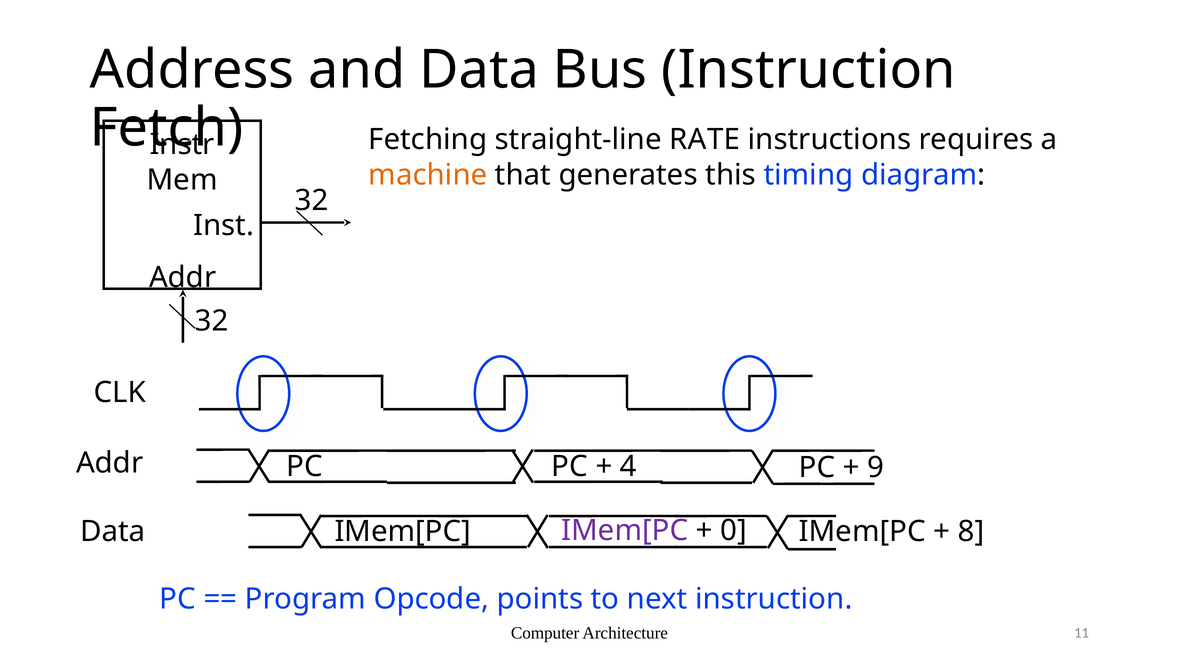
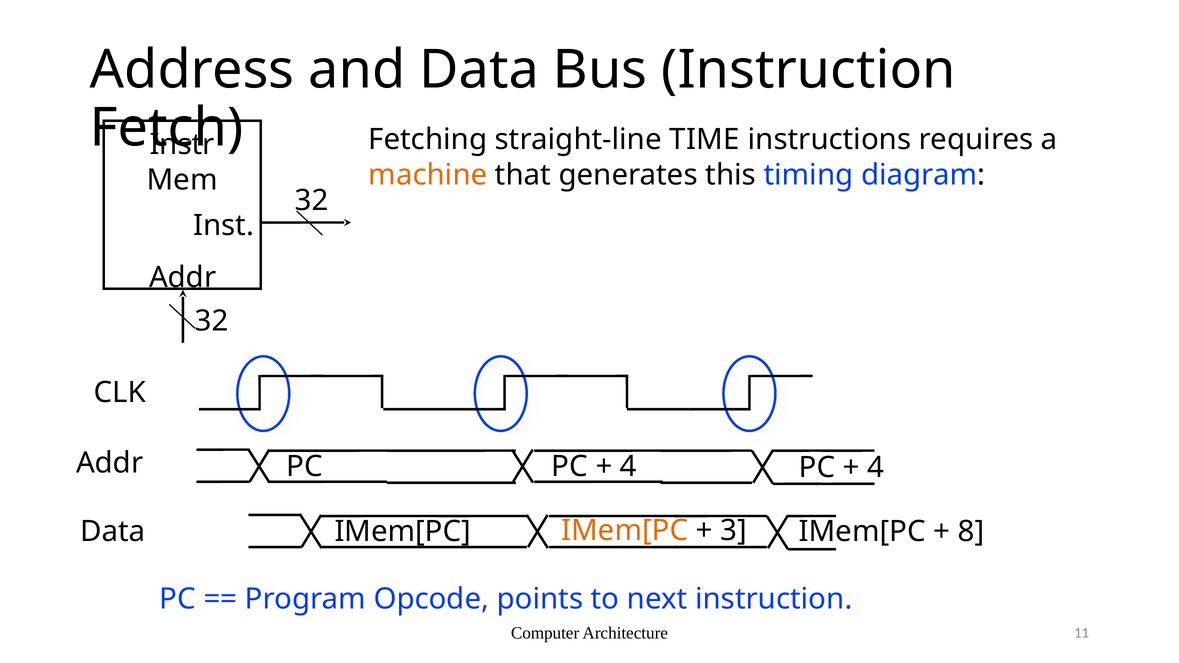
RATE: RATE -> TIME (705, 140)
9: 9 -> 4 (876, 467)
IMem[PC colour: purple -> orange (625, 531)
0: 0 -> 3 (734, 531)
